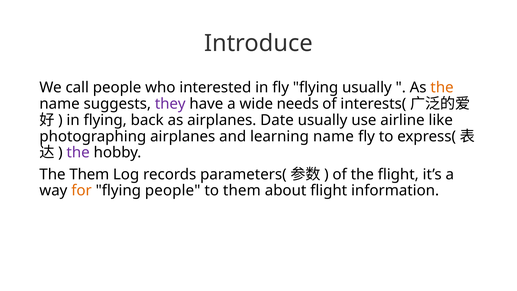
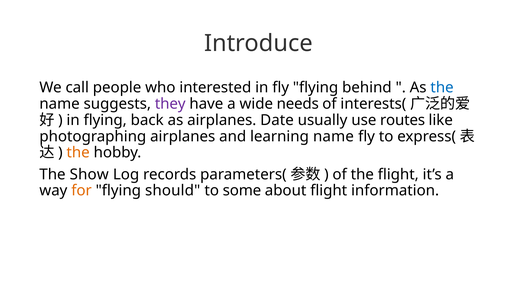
flying usually: usually -> behind (367, 87)
the colour: orange -> blue (442, 87)
airline: airline -> routes (403, 120)
the colour: purple -> orange (78, 153)
The Them: Them -> Show (89, 174)
flying people: people -> should (173, 191)
to them: them -> some (242, 191)
